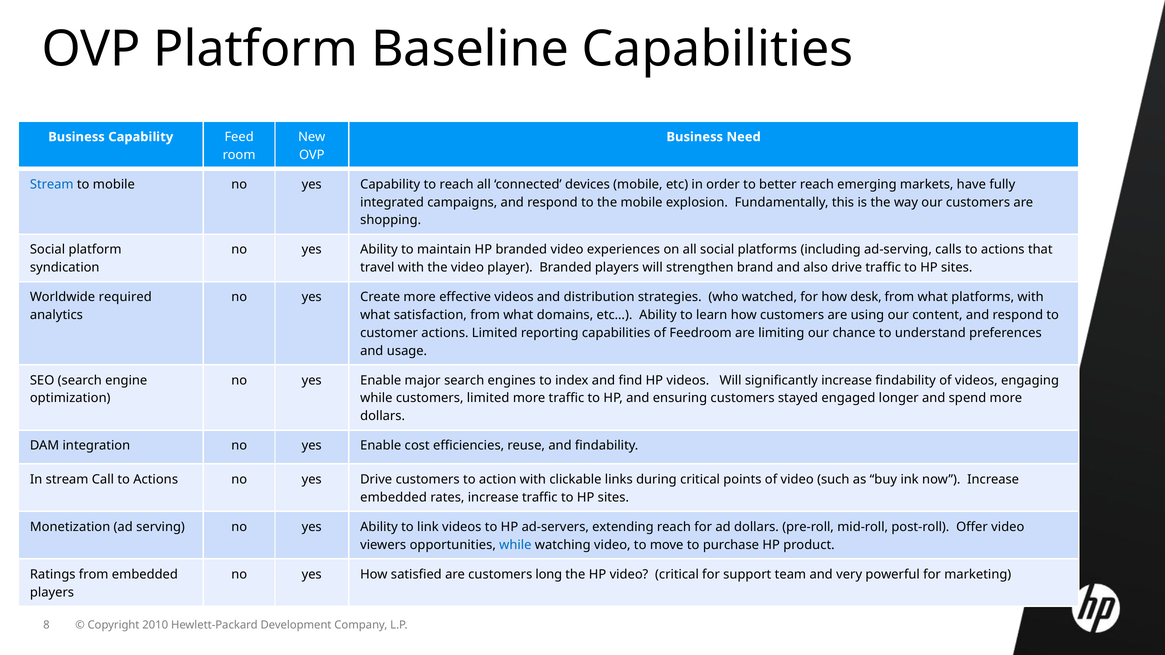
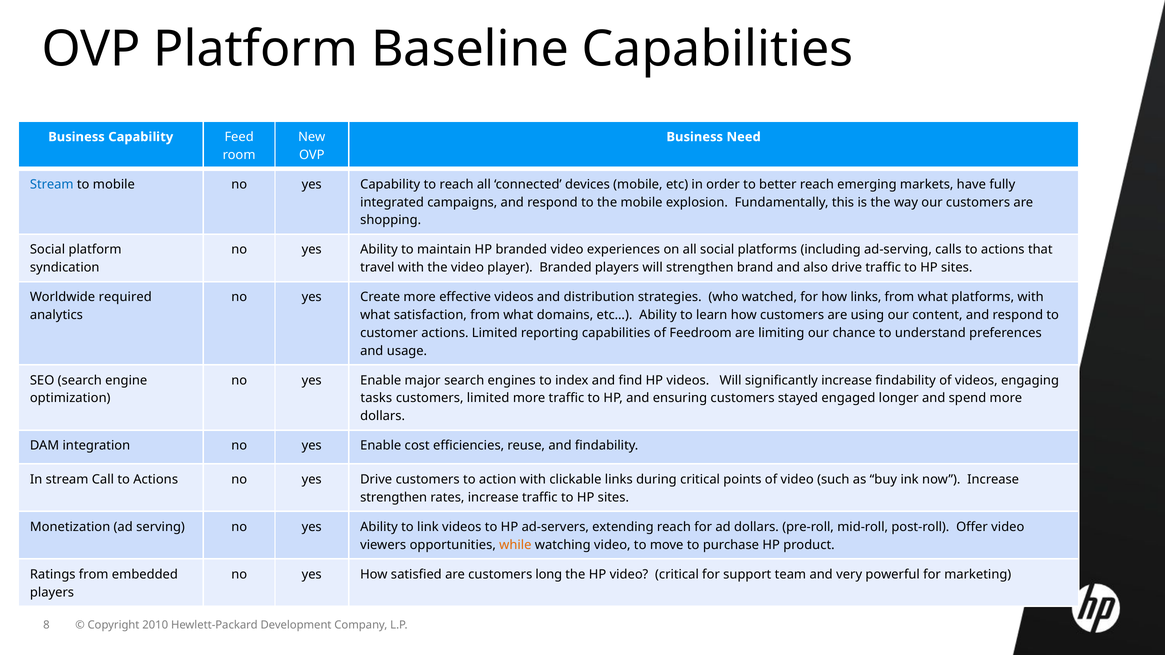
how desk: desk -> links (866, 297)
while: while -> tasks (376, 398)
embedded: embedded -> strengthen (394, 498)
while colour: blue -> orange (515, 545)
